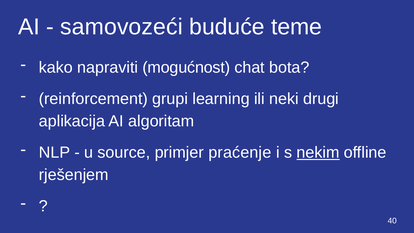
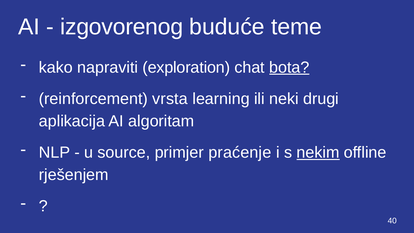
samovozeći: samovozeći -> izgovorenog (122, 27)
mogućnost: mogućnost -> exploration (186, 67)
bota underline: none -> present (289, 67)
grupi: grupi -> vrsta (170, 99)
